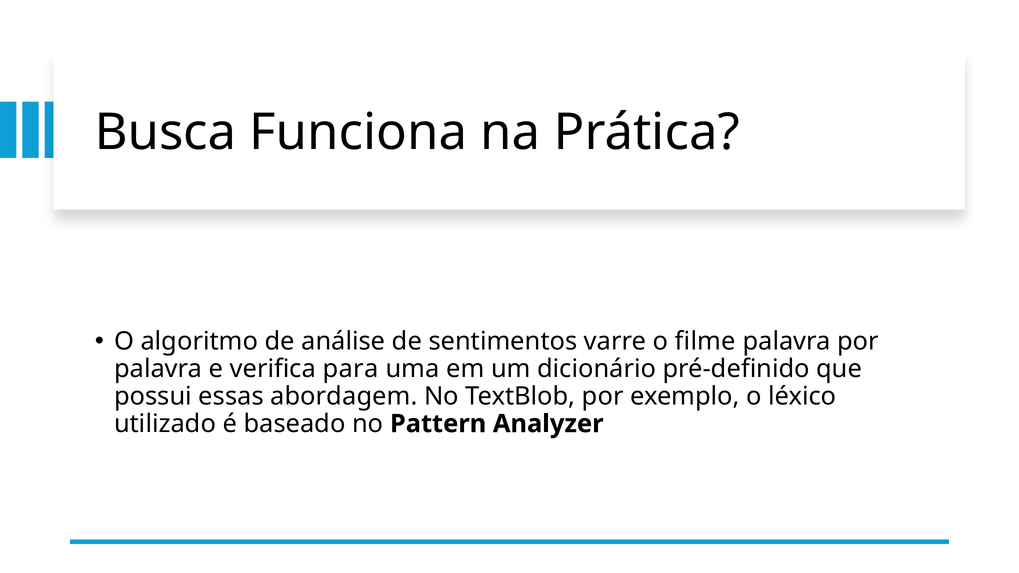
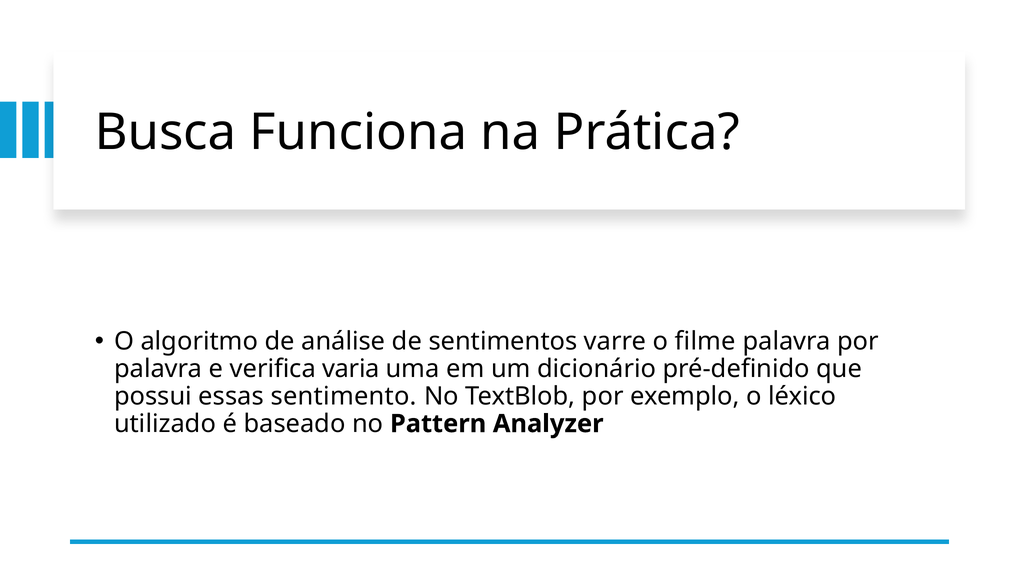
para: para -> varia (351, 369)
abordagem: abordagem -> sentimento (344, 396)
